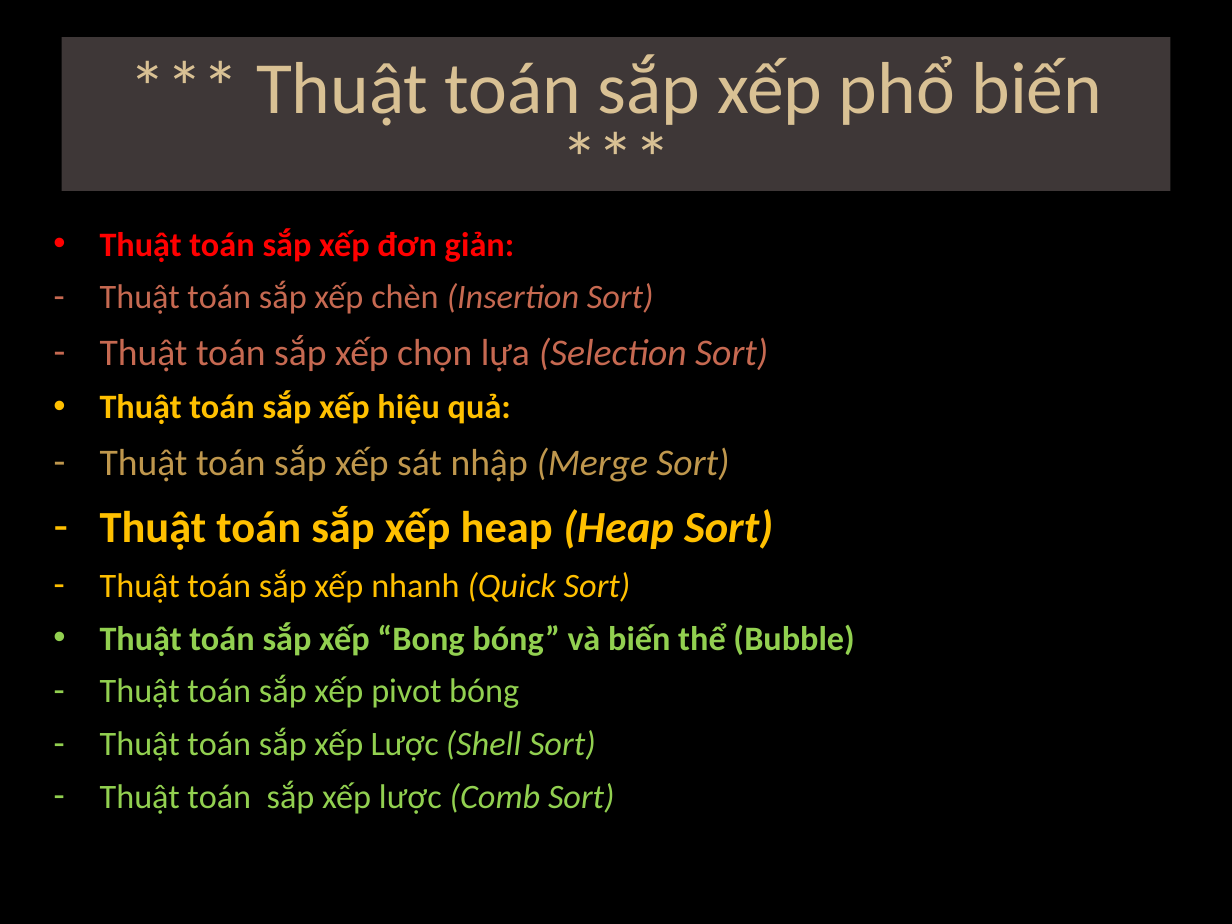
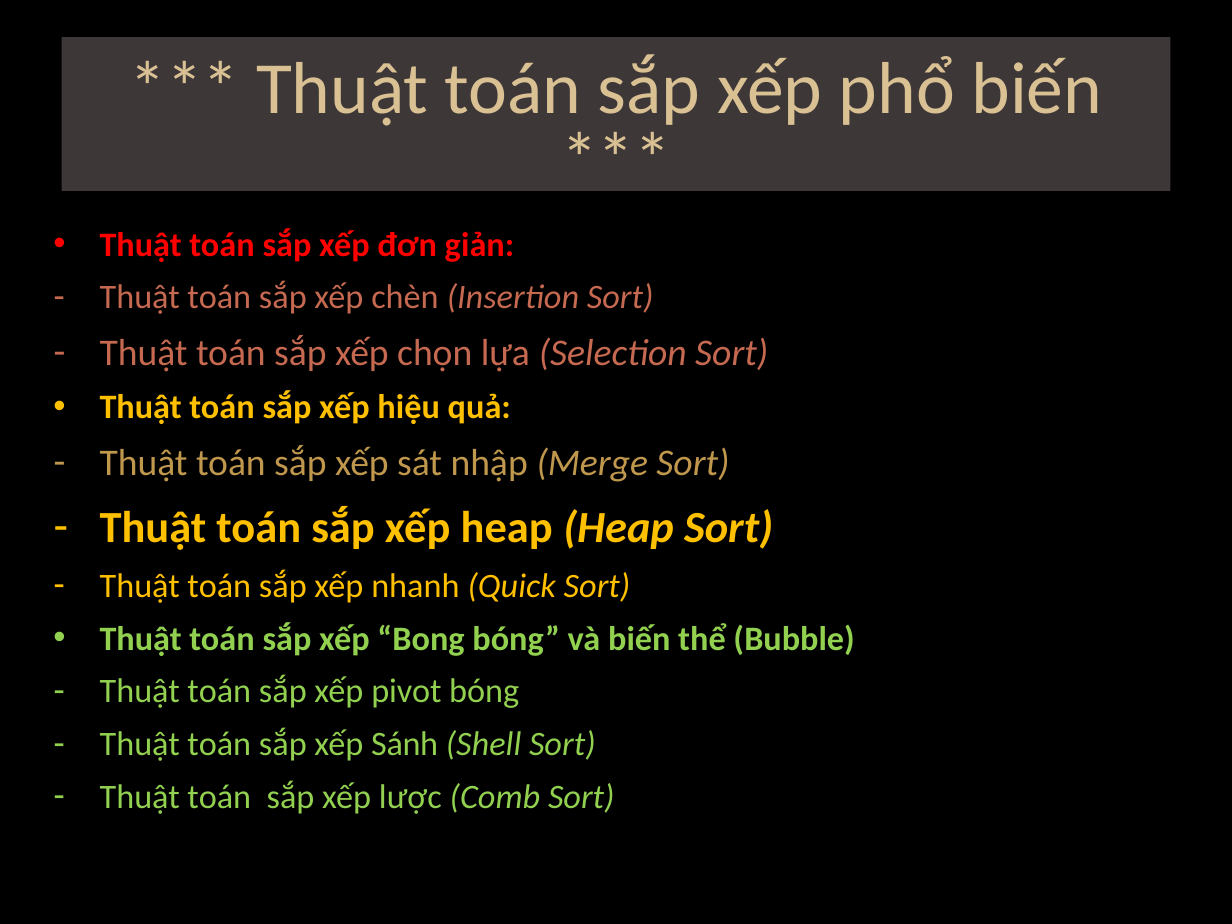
Lược: Lược -> Sánh (405, 744)
